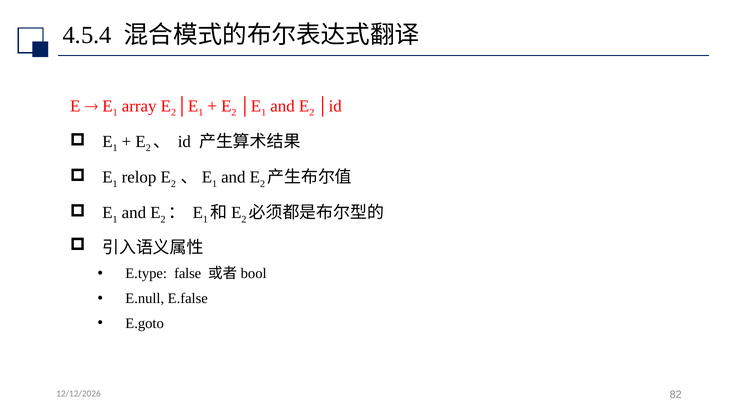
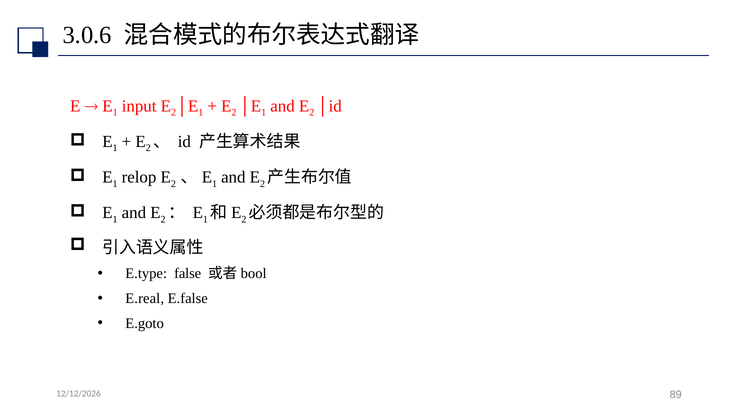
4.5.4: 4.5.4 -> 3.0.6 (87, 35)
array: array -> input (139, 106)
E.null: E.null -> E.real (145, 299)
82: 82 -> 89 (676, 395)
